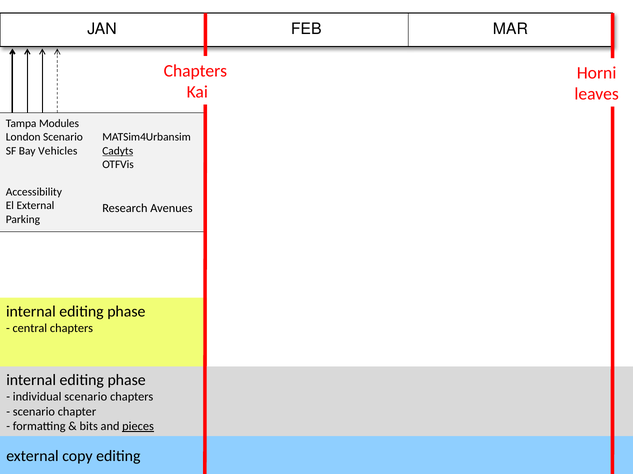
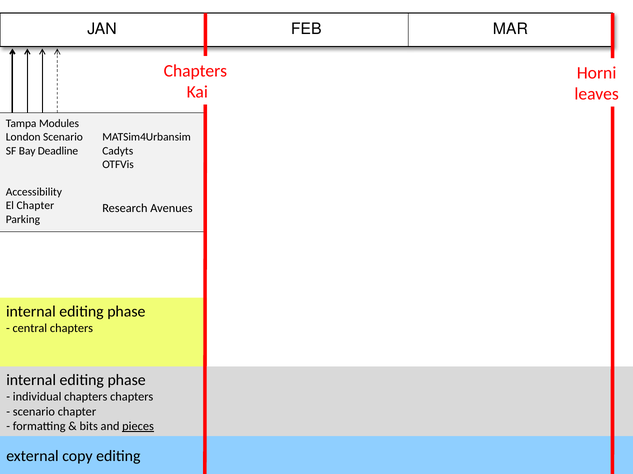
Vehicles: Vehicles -> Deadline (58, 151)
Cadyts underline: present -> none (118, 151)
El External: External -> Chapter (35, 206)
individual scenario: scenario -> chapters (86, 397)
